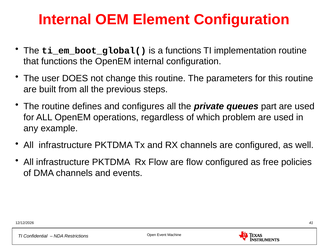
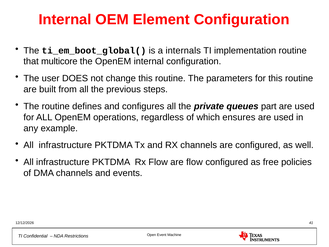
a functions: functions -> internals (183, 50)
that functions: functions -> multicore (59, 61)
problem: problem -> ensures (239, 117)
